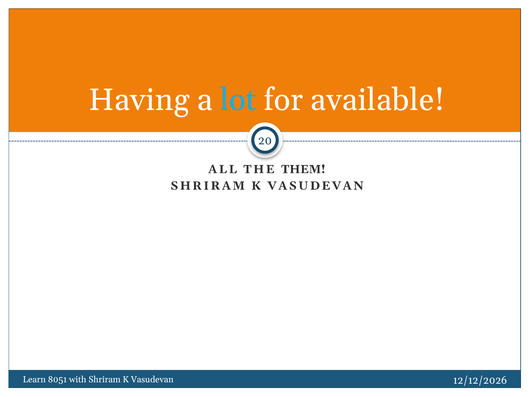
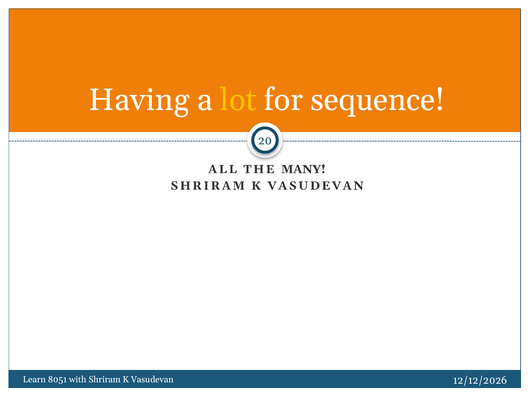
lot colour: light blue -> yellow (238, 100)
available: available -> sequence (378, 100)
THEM: THEM -> MANY (303, 169)
